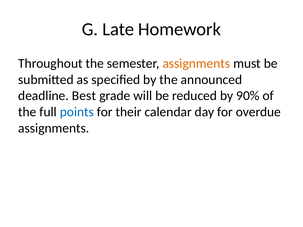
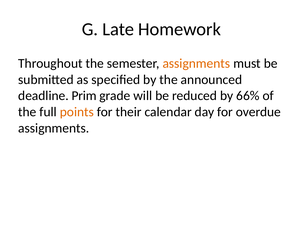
Best: Best -> Prim (84, 96)
90%: 90% -> 66% (248, 96)
points colour: blue -> orange (77, 112)
